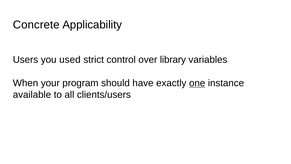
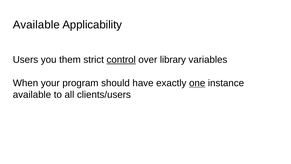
Concrete: Concrete -> Available (36, 25)
used: used -> them (70, 60)
control underline: none -> present (121, 60)
